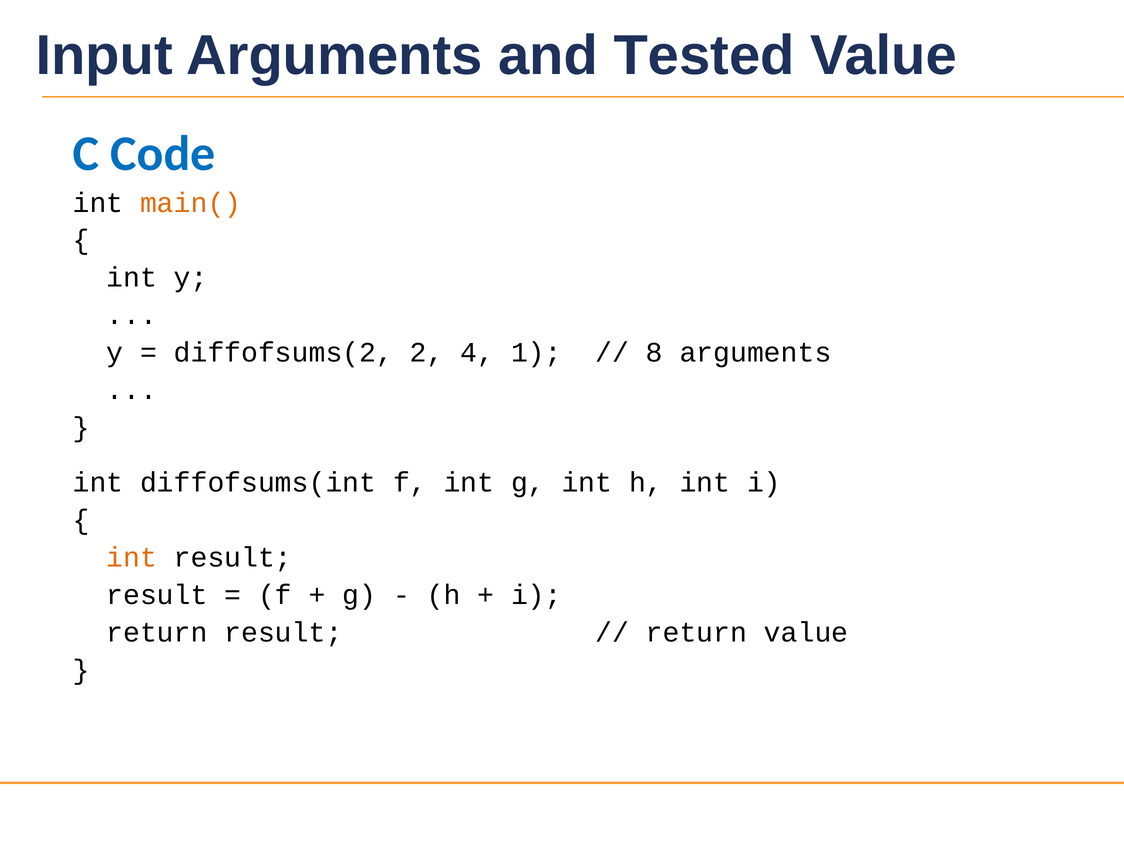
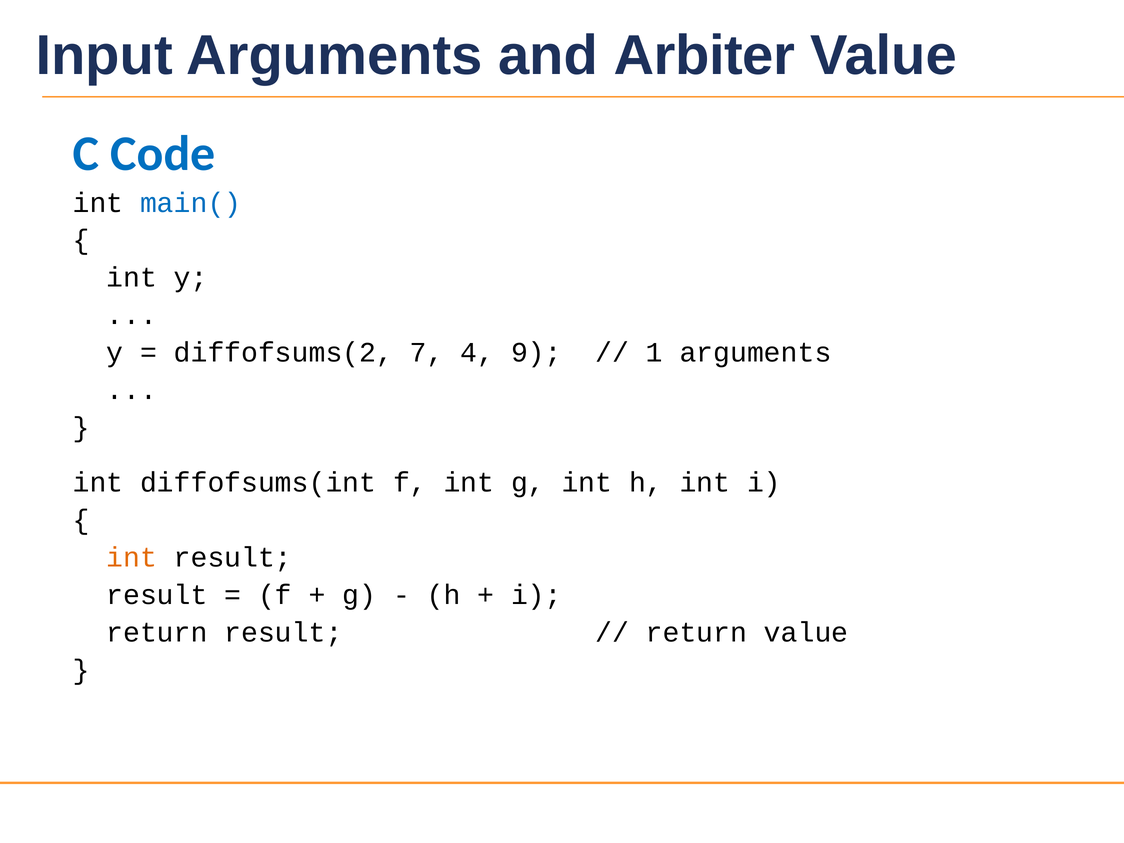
Tested: Tested -> Arbiter (704, 56)
main( colour: orange -> blue (191, 203)
2: 2 -> 7 (427, 353)
1: 1 -> 9 (536, 353)
8: 8 -> 1 (654, 353)
